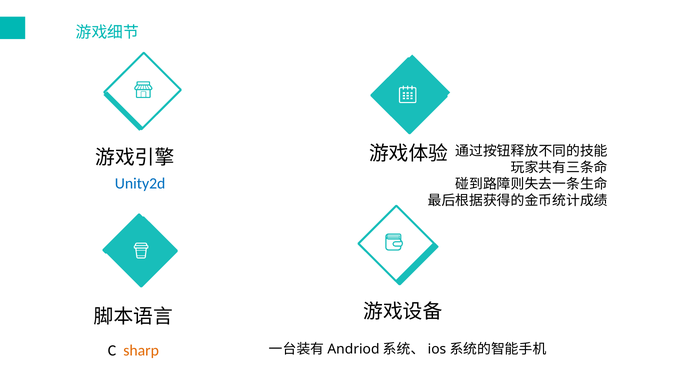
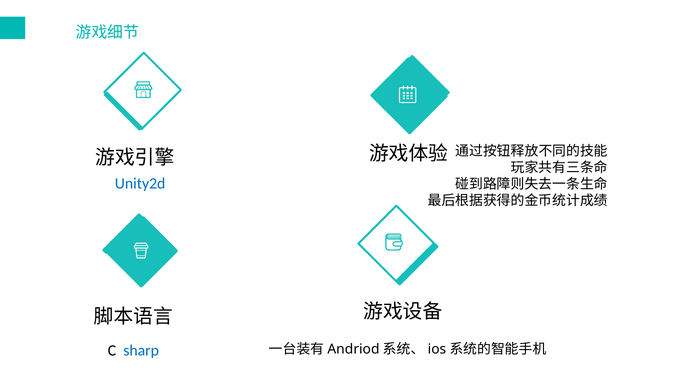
sharp colour: orange -> blue (141, 351)
